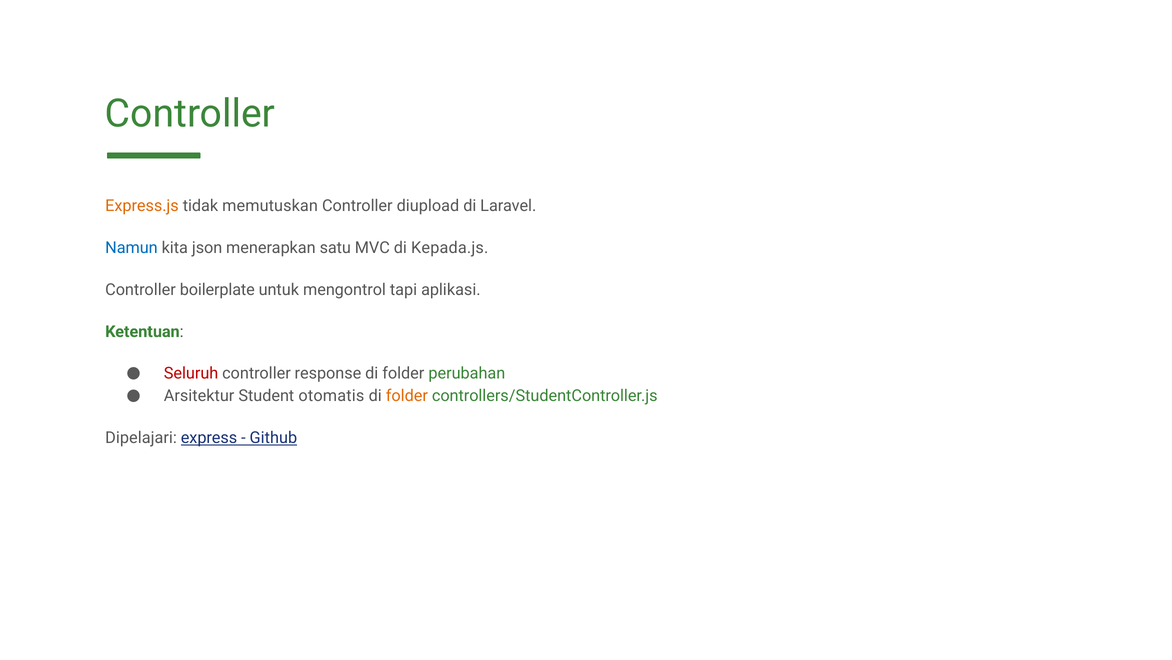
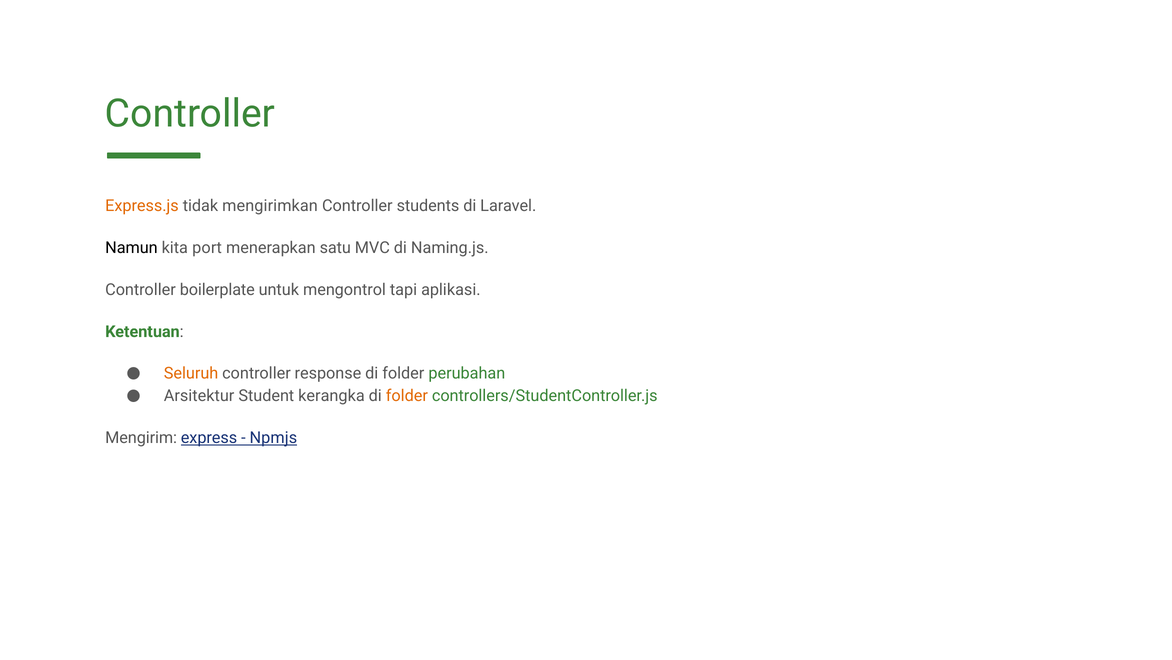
memutuskan: memutuskan -> mengirimkan (270, 206)
diupload: diupload -> students (428, 206)
Namun colour: blue -> black (131, 248)
json: json -> port (207, 248)
Kepada.js: Kepada.js -> Naming.js (450, 248)
Seluruh colour: red -> orange (191, 373)
otomatis: otomatis -> kerangka (331, 396)
Dipelajari: Dipelajari -> Mengirim (141, 437)
Github: Github -> Npmjs (273, 437)
